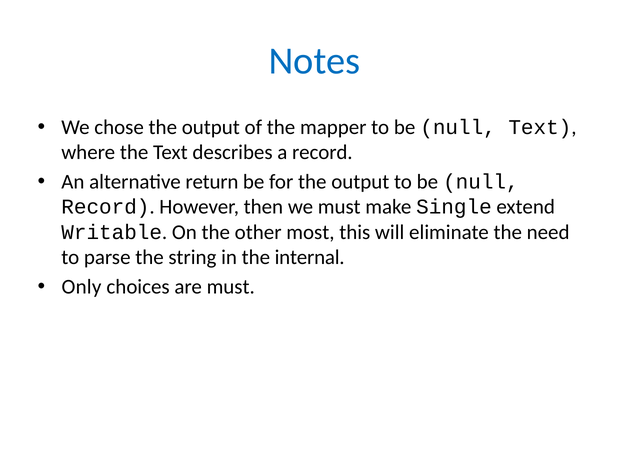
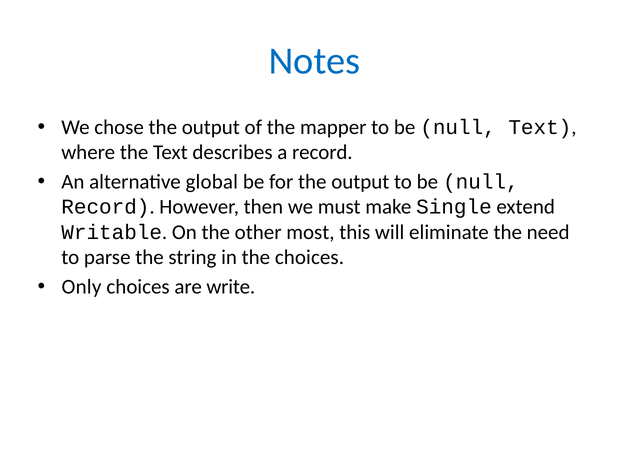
return: return -> global (212, 182)
the internal: internal -> choices (309, 257)
are must: must -> write (231, 287)
